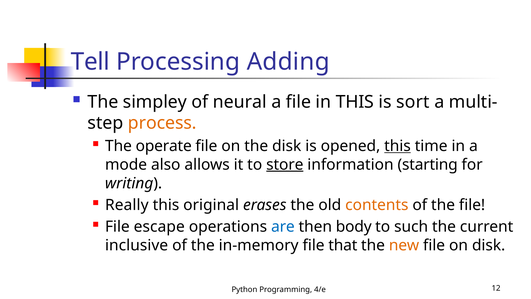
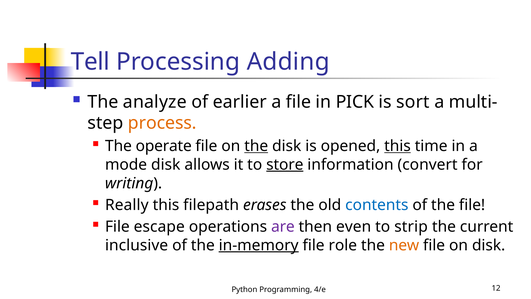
simpley: simpley -> analyze (155, 102)
neural: neural -> earlier (240, 102)
in THIS: THIS -> PICK (355, 102)
the underline: none -> present (256, 146)
mode also: also -> disk (166, 164)
starting: starting -> convert (428, 164)
original: original -> filepath (211, 205)
contents colour: orange -> blue (377, 205)
are colour: blue -> purple (283, 226)
body: body -> even (354, 226)
such: such -> strip (411, 226)
in-memory underline: none -> present (259, 245)
that: that -> role (343, 245)
